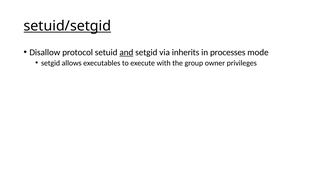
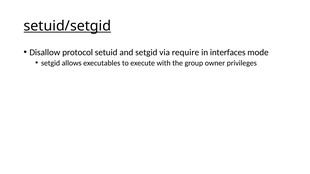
and underline: present -> none (126, 52)
inherits: inherits -> require (186, 52)
processes: processes -> interfaces (228, 52)
